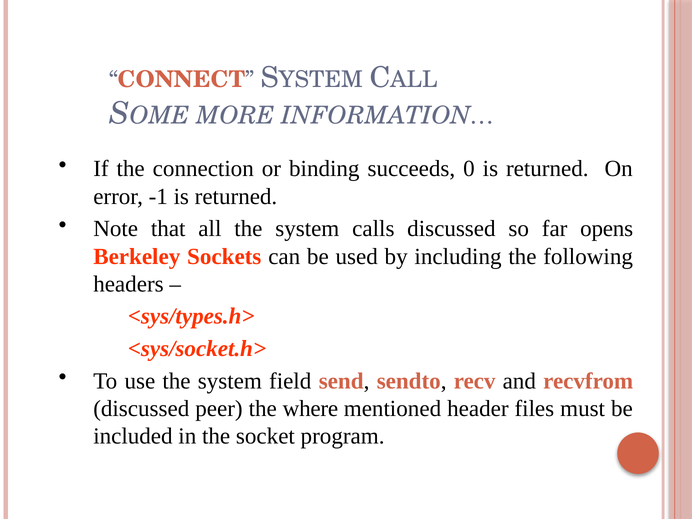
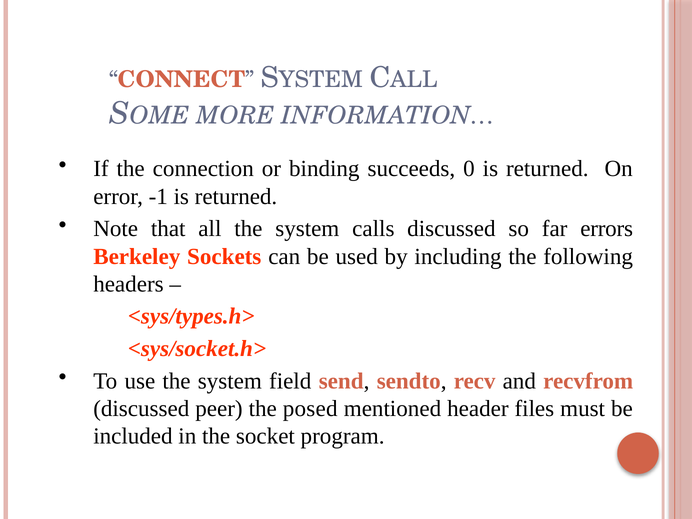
opens: opens -> errors (607, 229)
where: where -> posed (310, 409)
